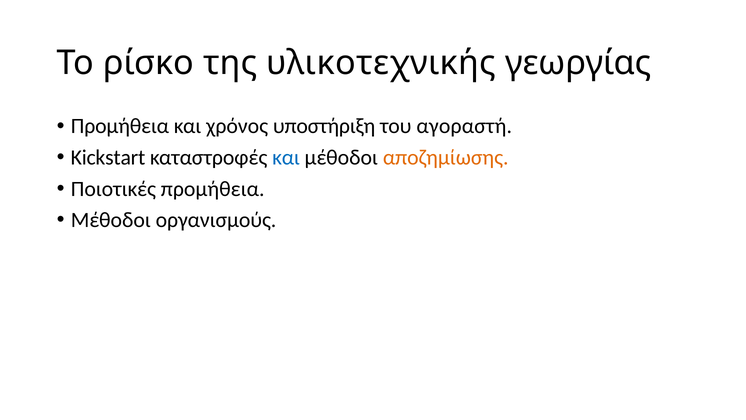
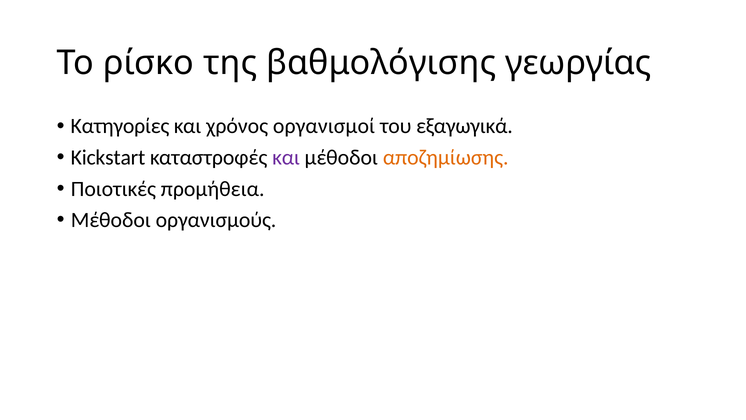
υλικοτεχνικής: υλικοτεχνικής -> βαθμολόγισης (381, 63)
Προμήθεια: Προμήθεια -> Κατηγορίες (120, 126)
υποστήριξη: υποστήριξη -> οργανισμοί (324, 126)
αγοραστή: αγοραστή -> εξαγωγικά (464, 126)
και colour: blue -> purple (286, 157)
